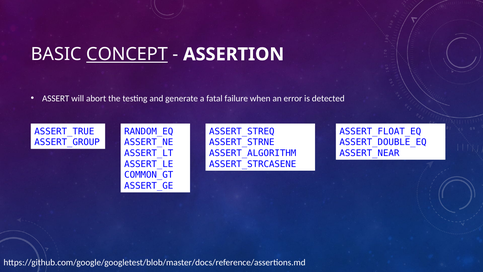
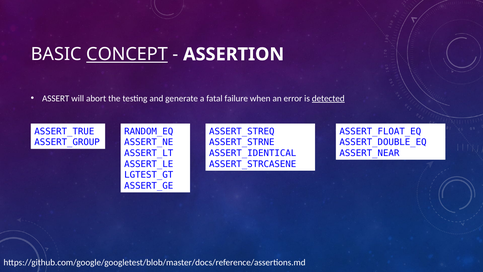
detected underline: none -> present (328, 98)
ASSERT_ALGORITHM: ASSERT_ALGORITHM -> ASSERT_IDENTICAL (253, 153)
COMMON_GT: COMMON_GT -> LGTEST_GT (149, 175)
